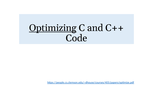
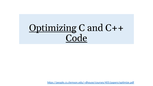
Code underline: none -> present (76, 38)
